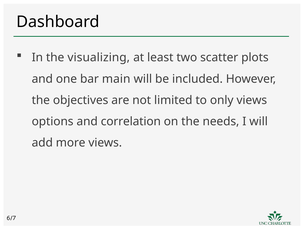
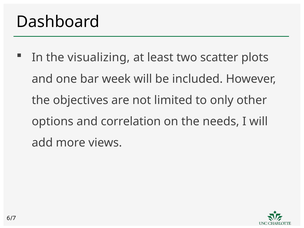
main: main -> week (116, 79)
only views: views -> other (252, 100)
